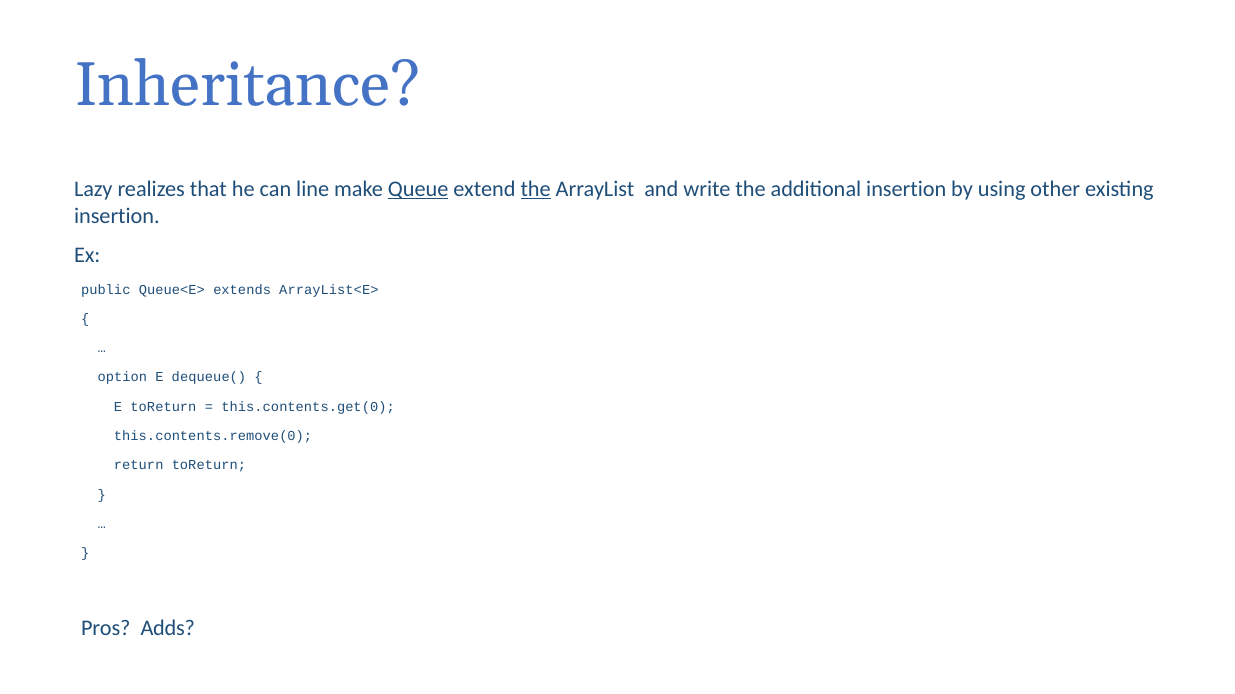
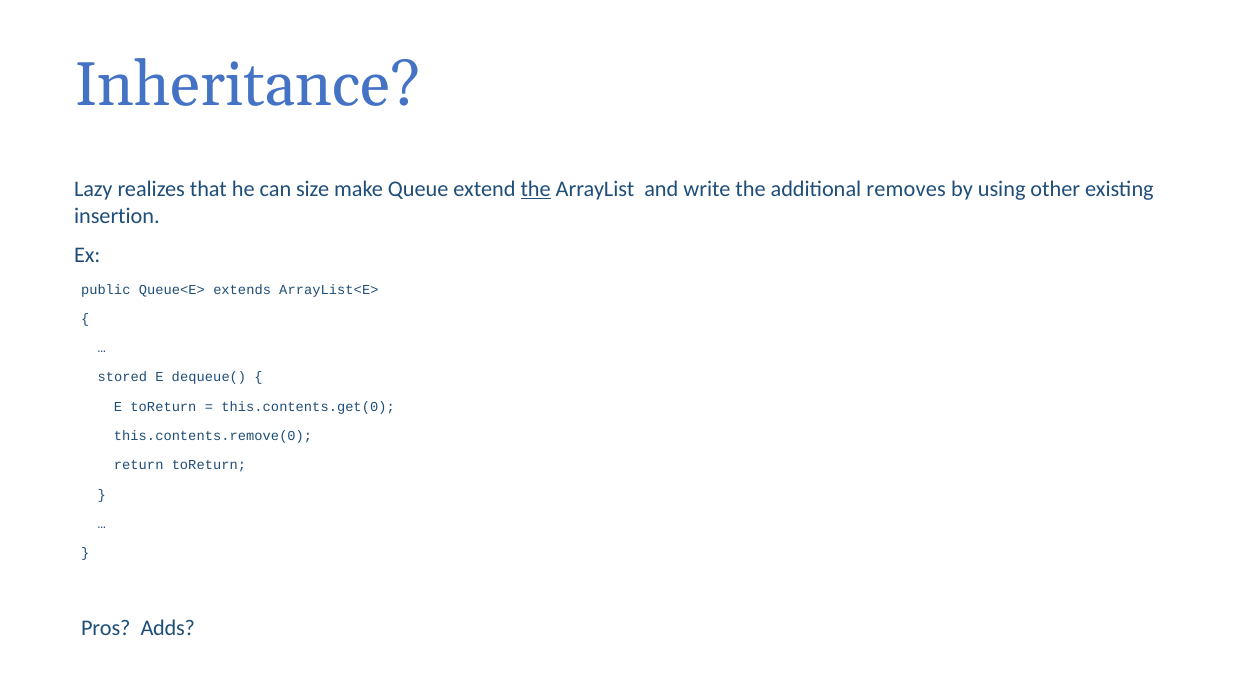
line: line -> size (313, 189)
Queue underline: present -> none (418, 189)
additional insertion: insertion -> removes (906, 189)
option: option -> stored (122, 378)
